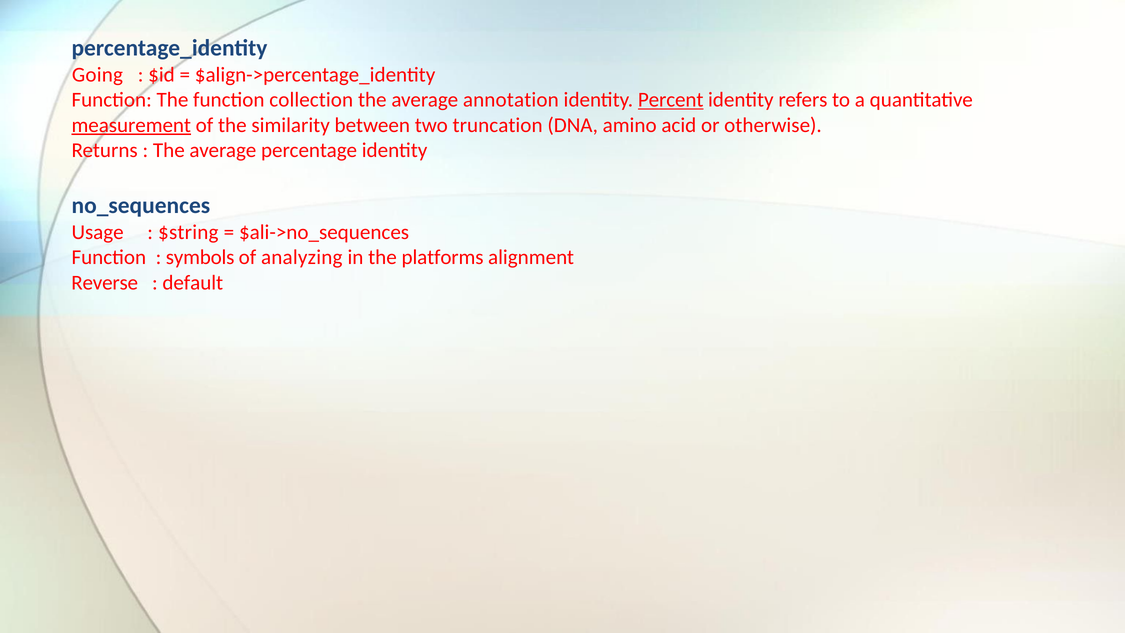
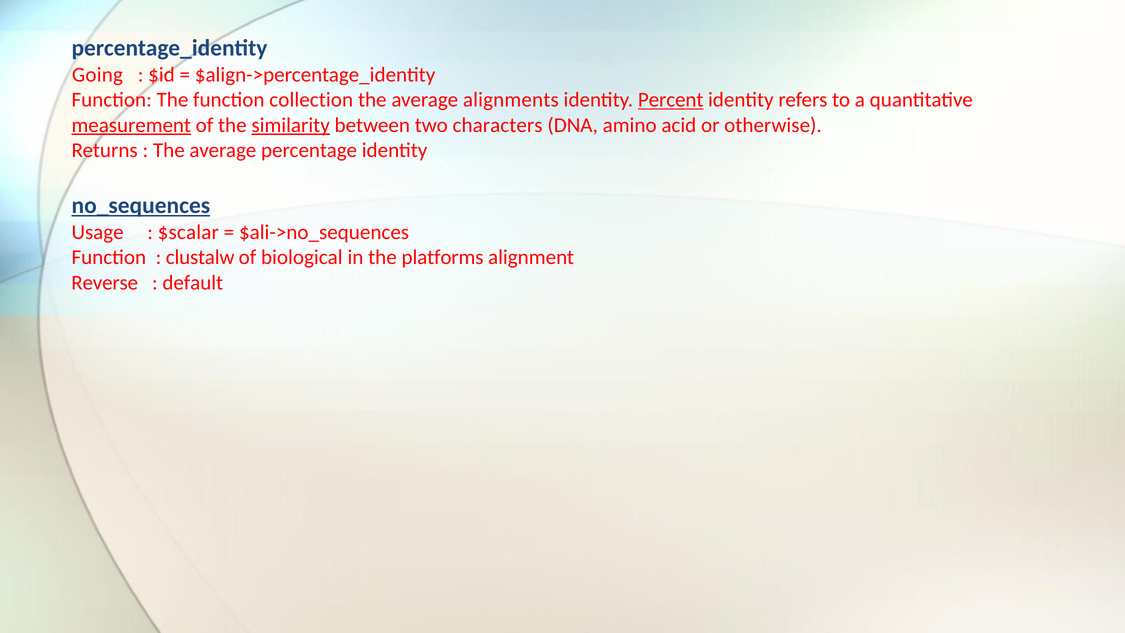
annotation: annotation -> alignments (511, 100)
similarity underline: none -> present (291, 125)
truncation: truncation -> characters (498, 125)
no_sequences underline: none -> present (141, 205)
$string: $string -> $scalar (188, 232)
symbols: symbols -> clustalw (200, 257)
analyzing: analyzing -> biological (302, 257)
